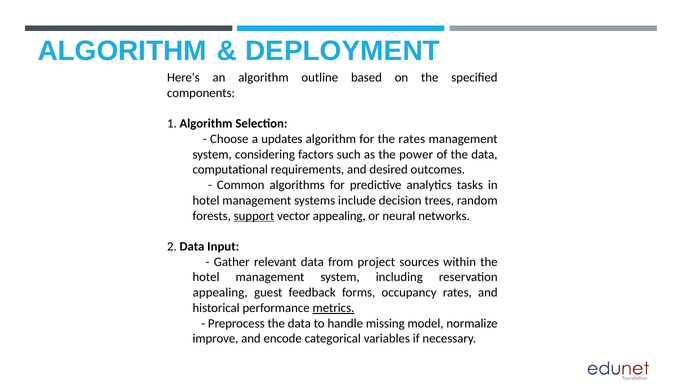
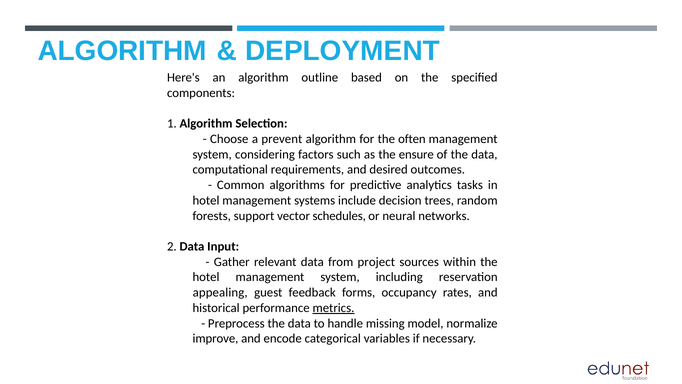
updates: updates -> prevent (282, 139)
the rates: rates -> often (412, 139)
power: power -> ensure (416, 154)
support underline: present -> none (254, 216)
vector appealing: appealing -> schedules (339, 216)
